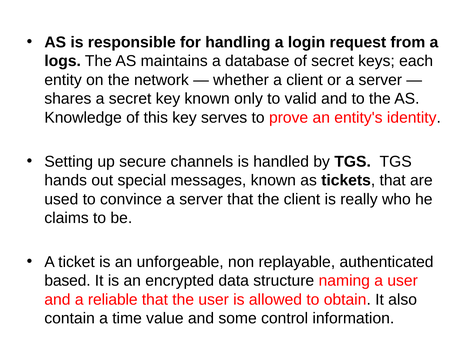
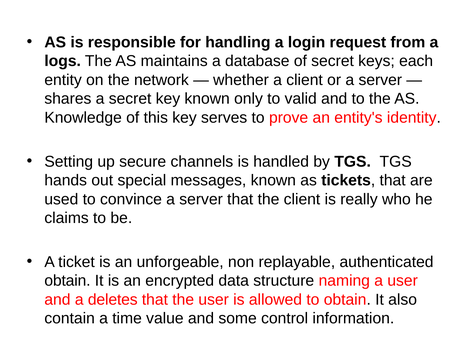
based: based -> obtain (67, 280)
reliable: reliable -> deletes (113, 299)
